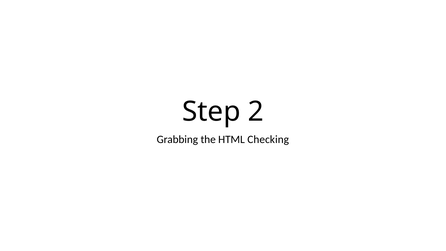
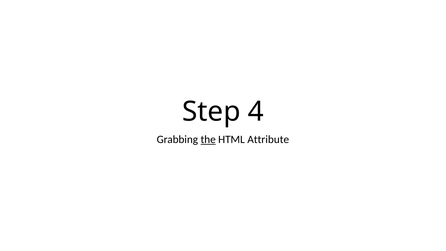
2: 2 -> 4 (256, 111)
the underline: none -> present (208, 139)
Checking: Checking -> Attribute (268, 139)
